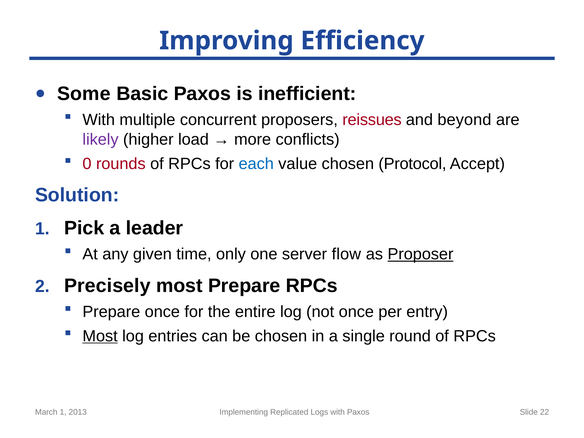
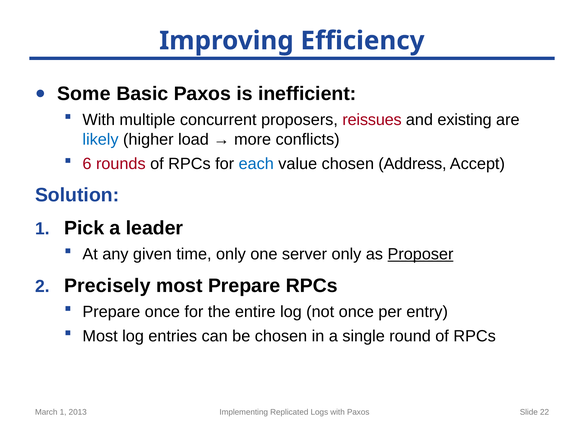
beyond: beyond -> existing (465, 120)
likely colour: purple -> blue (101, 139)
0: 0 -> 6 (87, 164)
Protocol: Protocol -> Address (412, 164)
server flow: flow -> only (346, 254)
Most underline: present -> none (100, 336)
